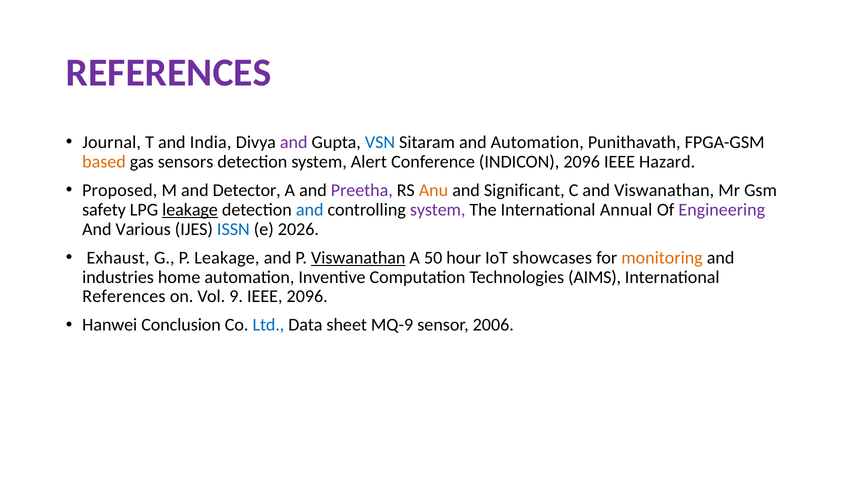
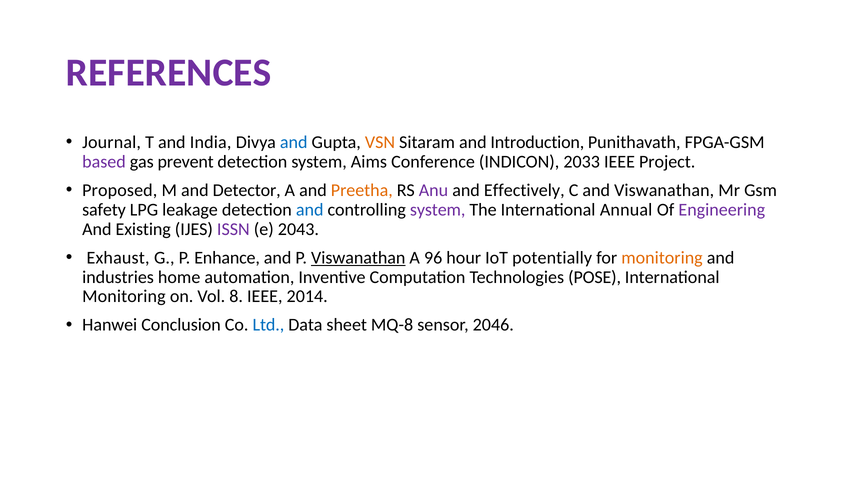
and colour: purple -> blue (294, 142)
VSN colour: blue -> orange (380, 142)
and Automation: Automation -> Introduction (537, 142)
based colour: orange -> purple (104, 162)
sensors: sensors -> prevent (186, 162)
Alert: Alert -> Aims (369, 162)
INDICON 2096: 2096 -> 2033 (582, 162)
Hazard: Hazard -> Project (667, 162)
Preetha colour: purple -> orange (362, 190)
Anu colour: orange -> purple (433, 190)
Significant: Significant -> Effectively (524, 190)
leakage underline: present -> none (190, 210)
Various: Various -> Existing (143, 229)
ISSN colour: blue -> purple (233, 229)
2026: 2026 -> 2043 (298, 229)
P Leakage: Leakage -> Enhance (227, 258)
50: 50 -> 96 (433, 258)
showcases: showcases -> potentially (552, 258)
AIMS: AIMS -> POSE (595, 277)
References: References -> Monitoring (124, 297)
9: 9 -> 8 (236, 297)
IEEE 2096: 2096 -> 2014 (307, 297)
MQ-9: MQ-9 -> MQ-8 (392, 325)
2006: 2006 -> 2046 (493, 325)
